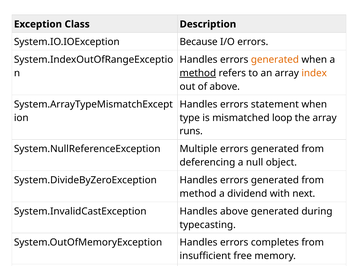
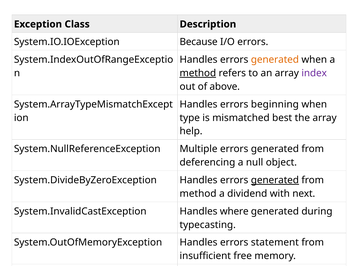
index colour: orange -> purple (314, 73)
statement: statement -> beginning (275, 104)
loop: loop -> best (282, 118)
runs: runs -> help (191, 131)
generated underline: none -> present (275, 180)
Handles above: above -> where (234, 211)
completes: completes -> statement (275, 243)
